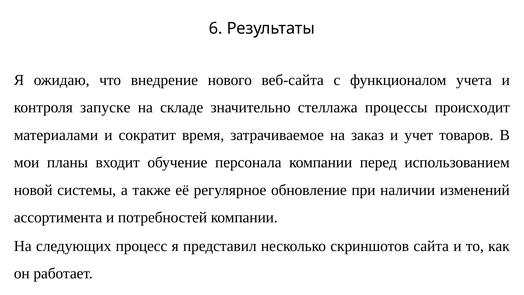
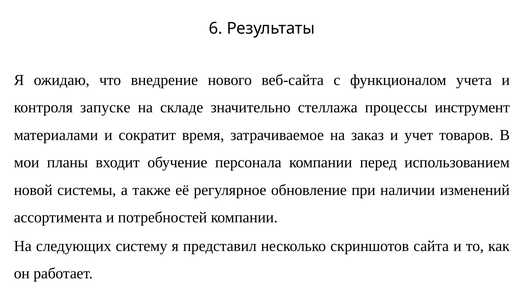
происходит: происходит -> инструмент (472, 107)
процесс: процесс -> систему (142, 246)
